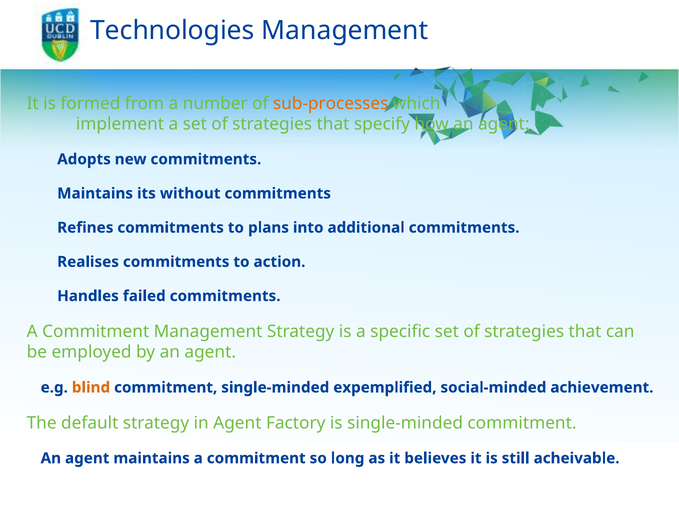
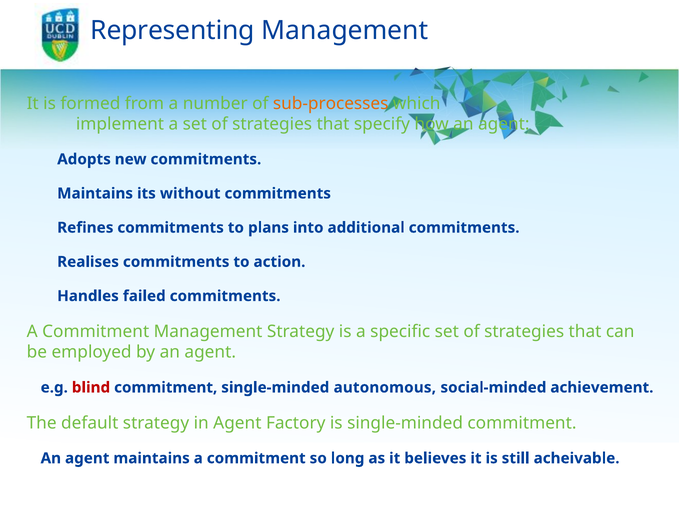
Technologies: Technologies -> Representing (173, 31)
blind colour: orange -> red (91, 388)
expemplified: expemplified -> autonomous (385, 388)
